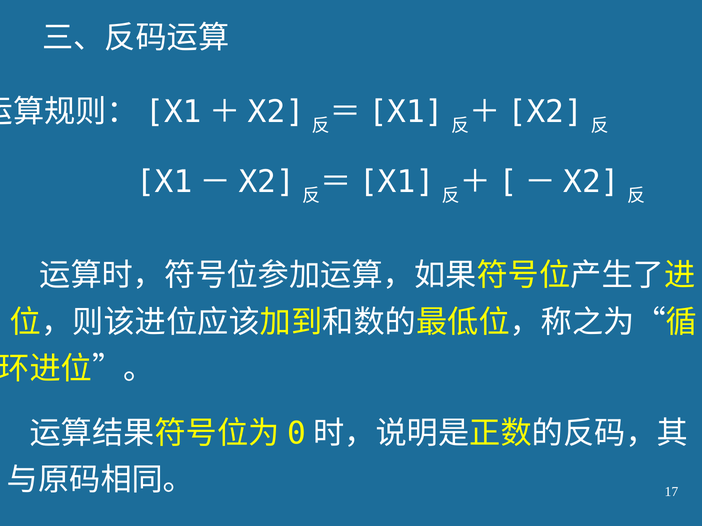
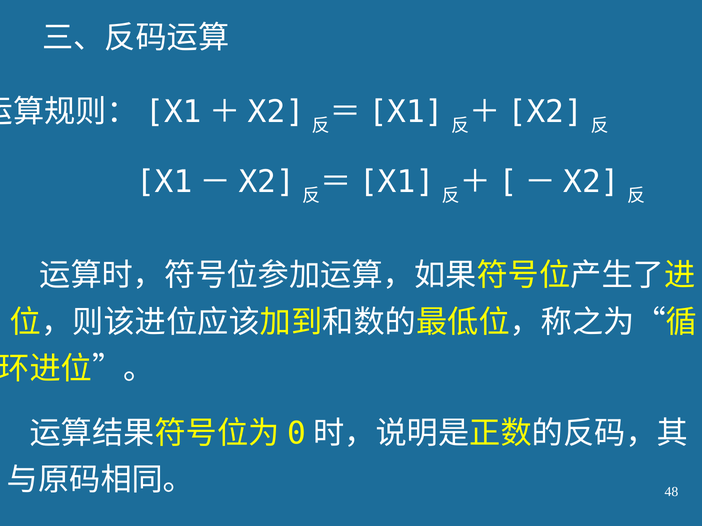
17: 17 -> 48 (671, 492)
